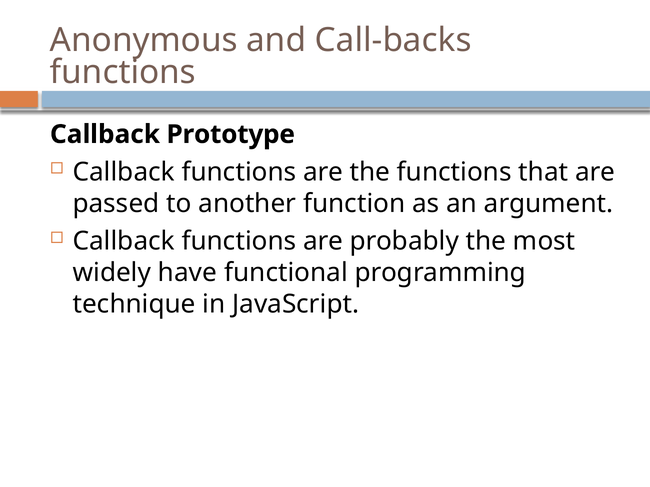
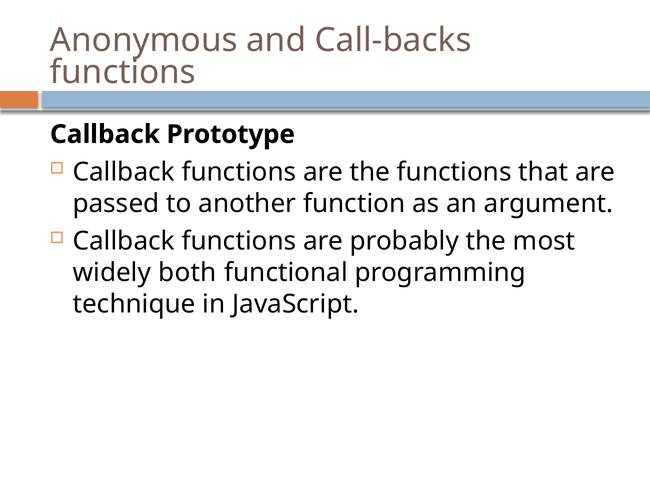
have: have -> both (187, 273)
